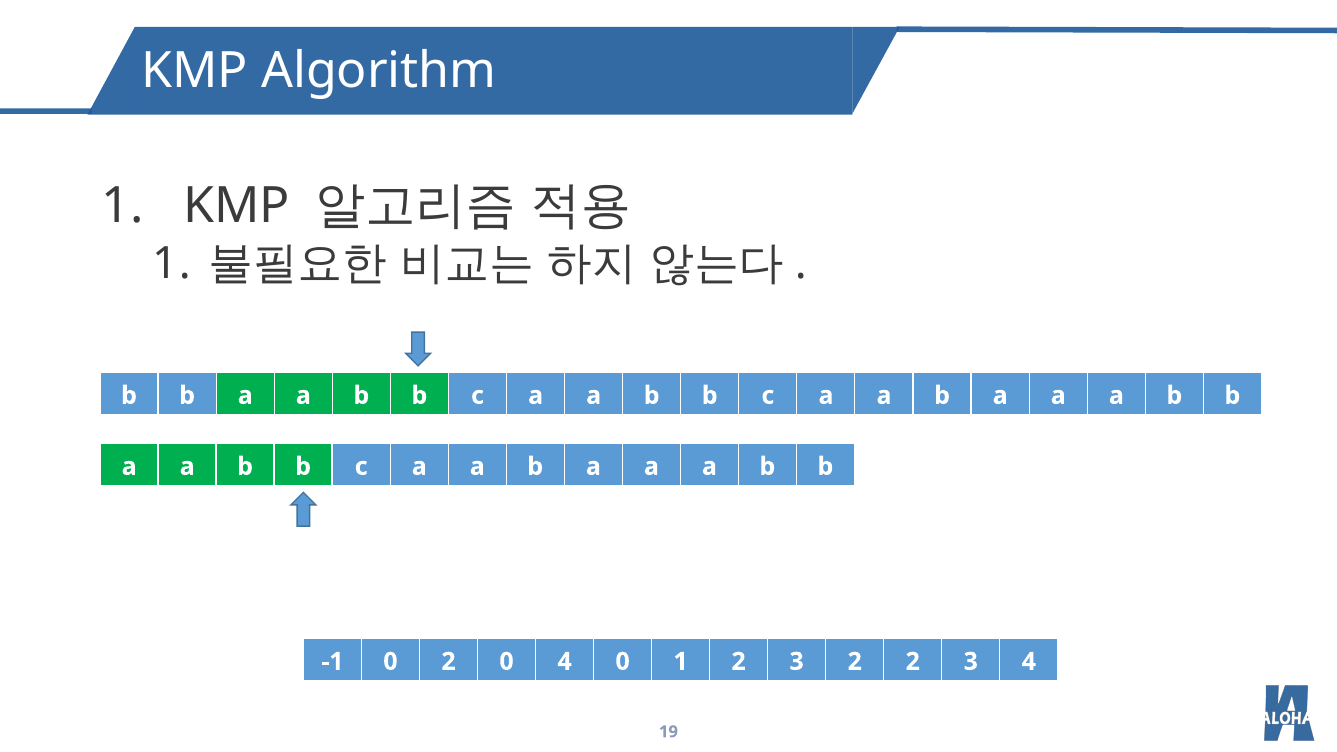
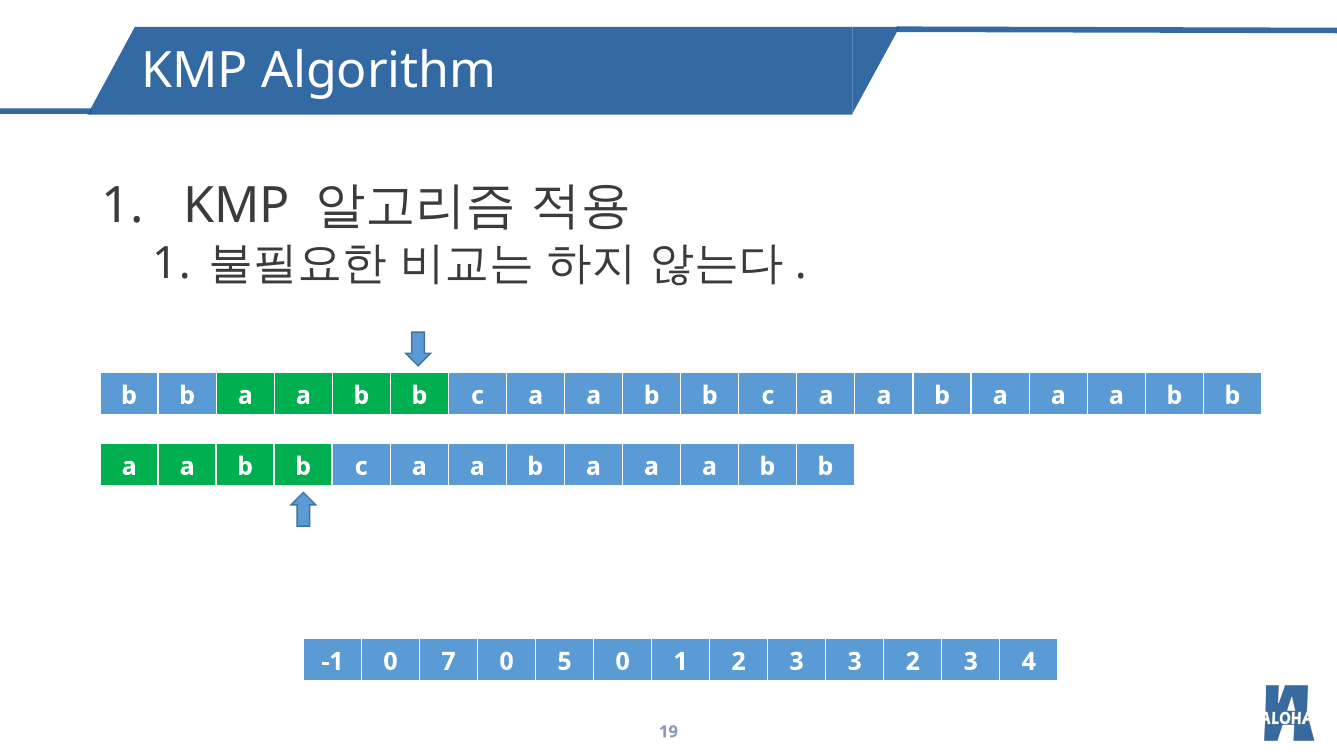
0 2: 2 -> 7 (448, 662)
0 4: 4 -> 5 (565, 662)
3 2: 2 -> 3 (855, 662)
